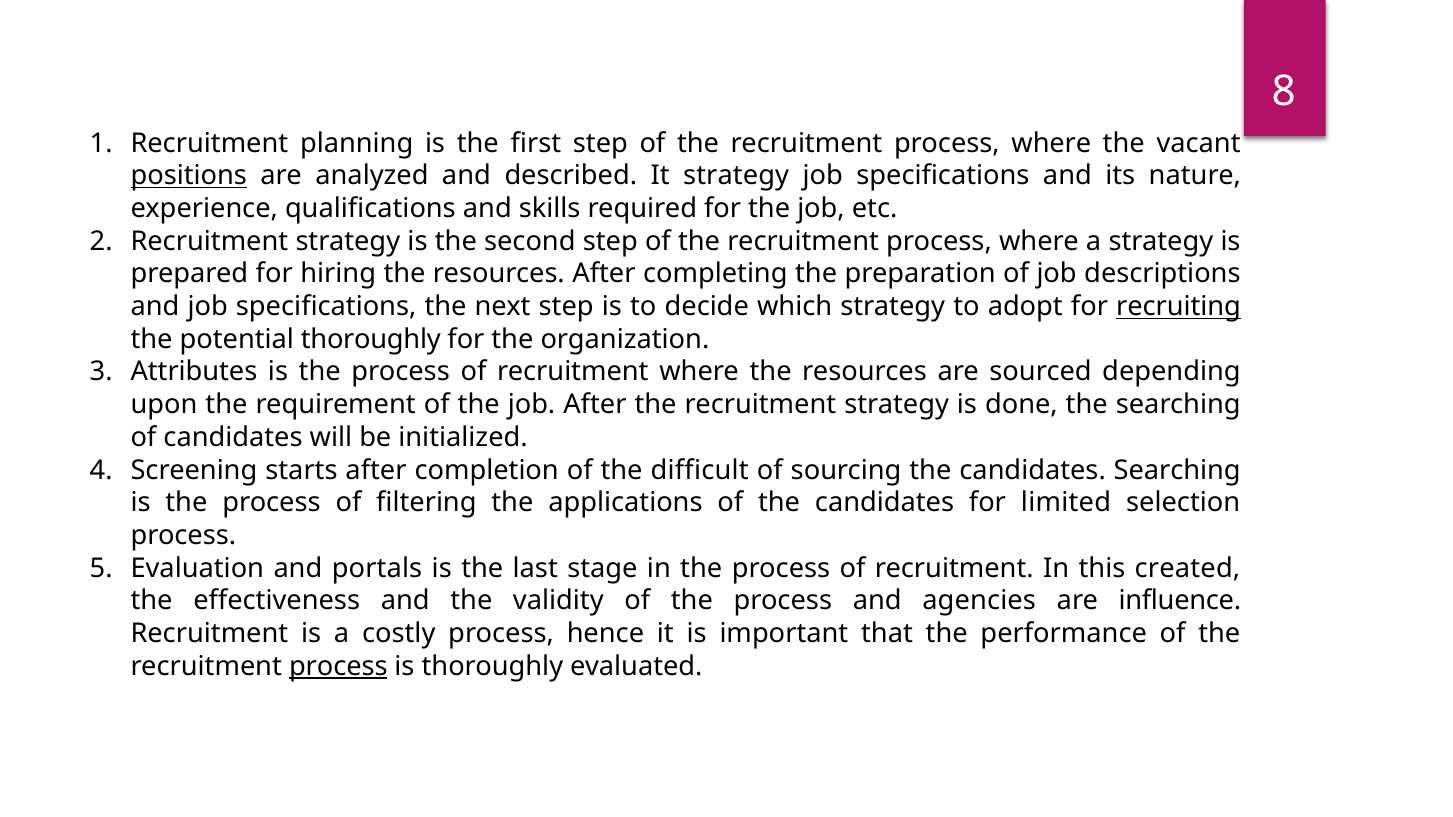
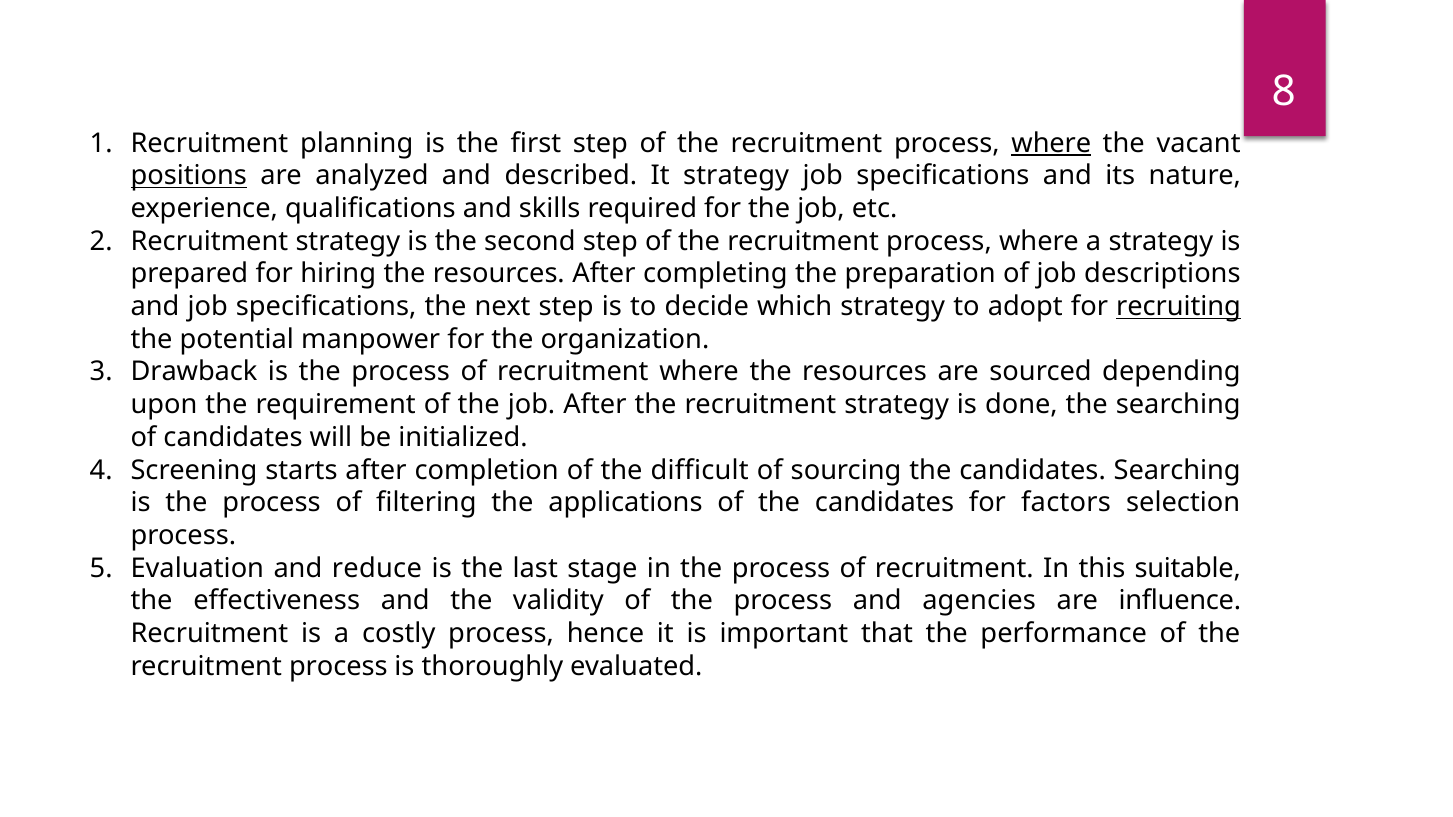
where underline: none -> present (1051, 143)
potential thoroughly: thoroughly -> manpower (371, 339)
Attributes: Attributes -> Drawback (194, 372)
limited: limited -> factors (1066, 503)
portals: portals -> reduce (377, 568)
created: created -> suitable (1188, 568)
process underline: present -> none (338, 666)
